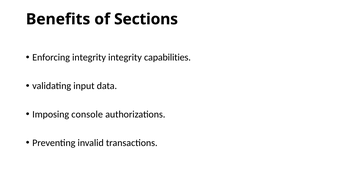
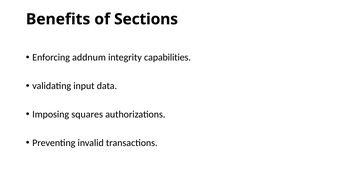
Enforcing integrity: integrity -> addnum (89, 57)
console: console -> squares (87, 115)
